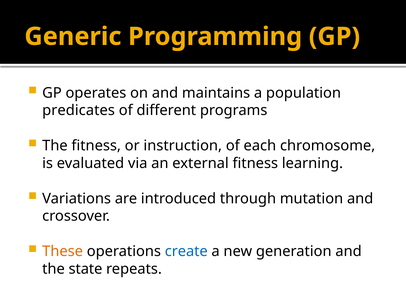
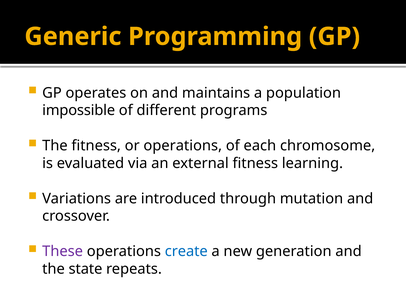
predicates: predicates -> impossible (79, 110)
or instruction: instruction -> operations (183, 145)
These colour: orange -> purple (63, 251)
